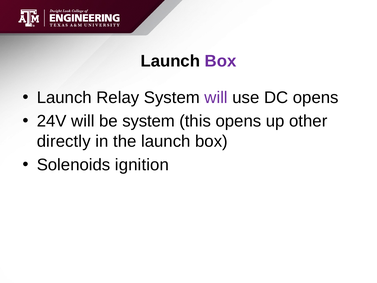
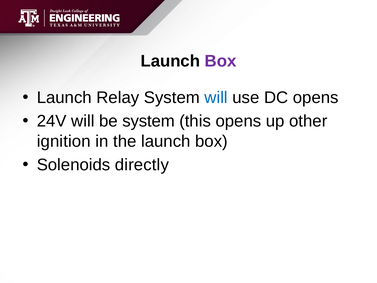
will colour: purple -> blue (216, 98)
directly: directly -> ignition (64, 141)
ignition: ignition -> directly (142, 165)
